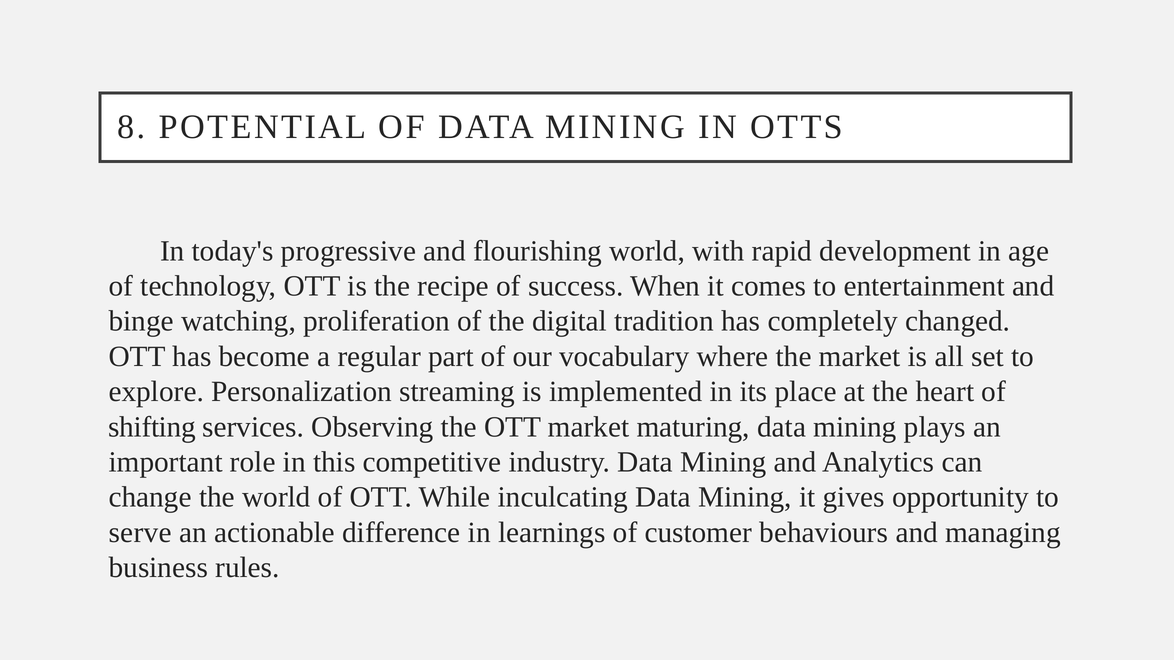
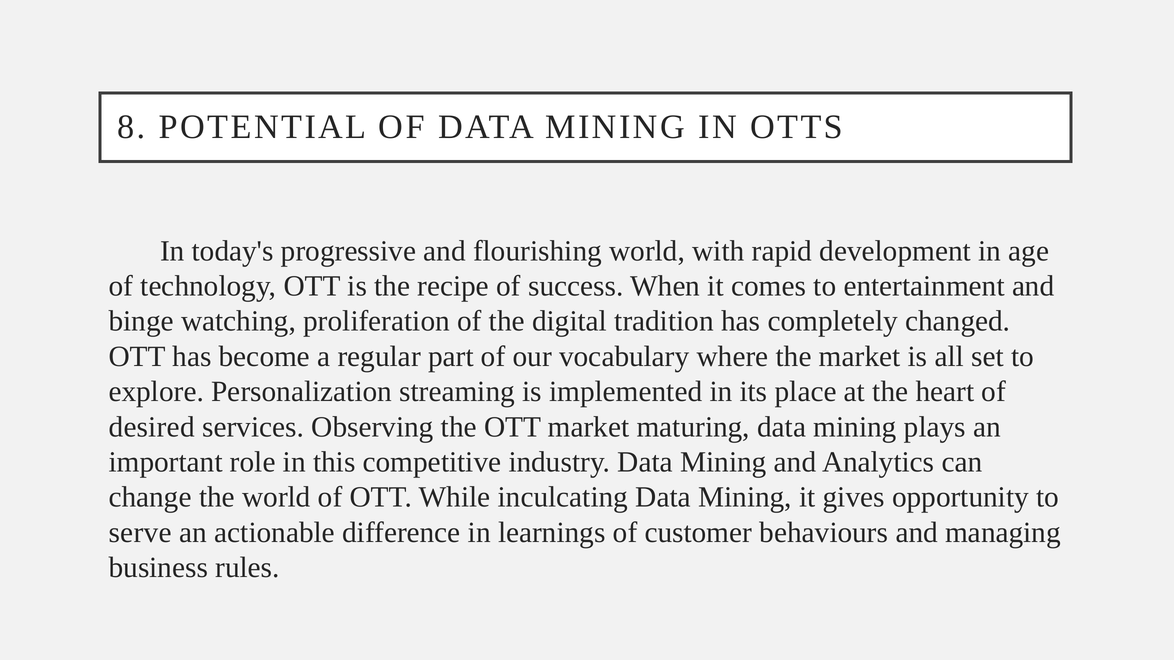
shifting: shifting -> desired (152, 427)
